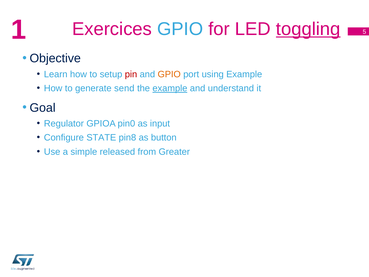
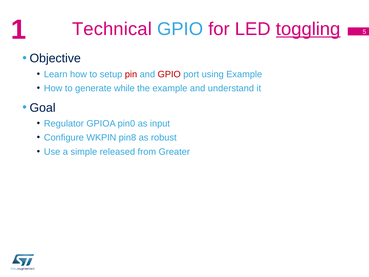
Exercices: Exercices -> Technical (112, 29)
GPIO colour: orange -> red (169, 74)
send: send -> while (124, 88)
example underline: present -> none (170, 88)
STATE: STATE -> WKPIN (101, 138)
button: button -> robust (164, 138)
